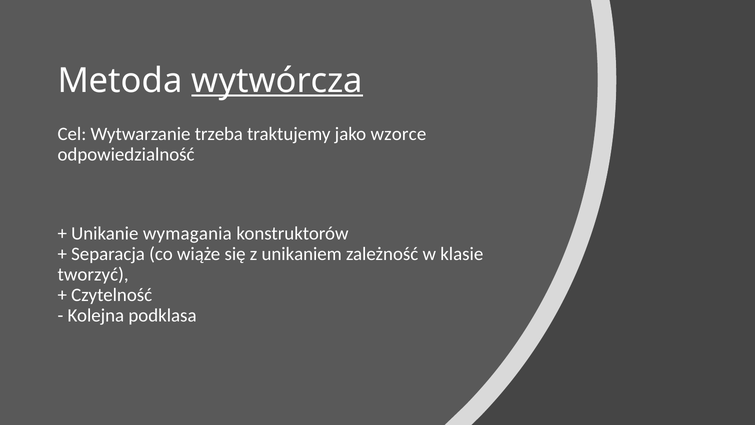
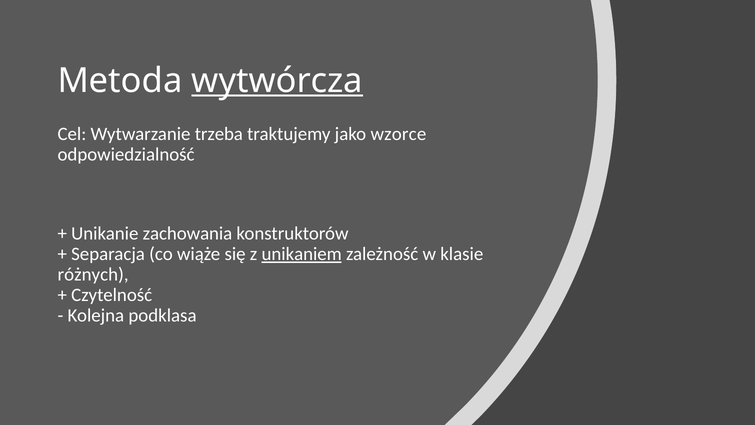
wymagania: wymagania -> zachowania (187, 234)
unikaniem underline: none -> present (302, 254)
tworzyć: tworzyć -> różnych (93, 274)
